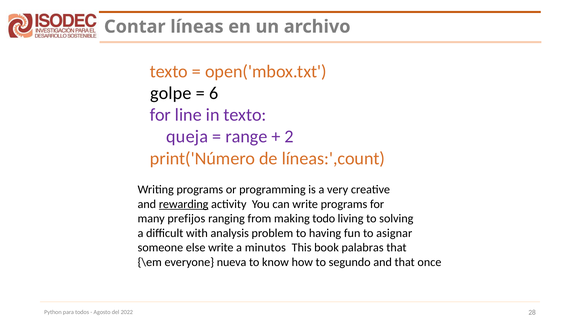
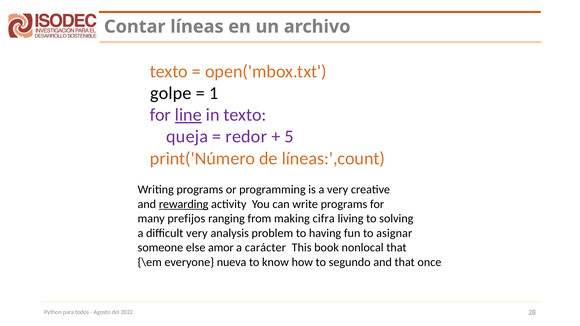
6: 6 -> 1 (214, 93)
line underline: none -> present (188, 115)
range: range -> redor (246, 137)
2: 2 -> 5 (289, 137)
todo: todo -> cifra (324, 219)
difficult with: with -> very (197, 233)
else write: write -> amor (221, 248)
minutos: minutos -> carácter (265, 248)
palabras: palabras -> nonlocal (363, 248)
